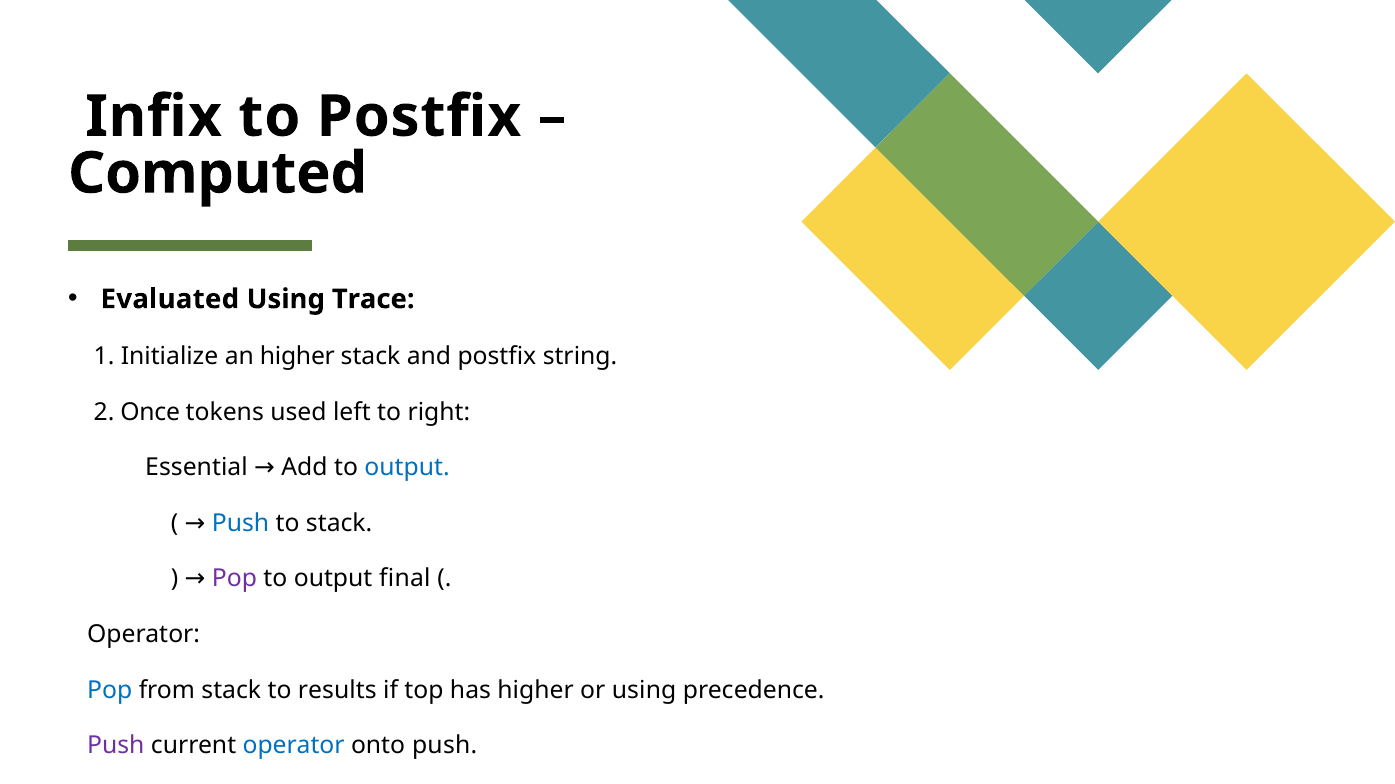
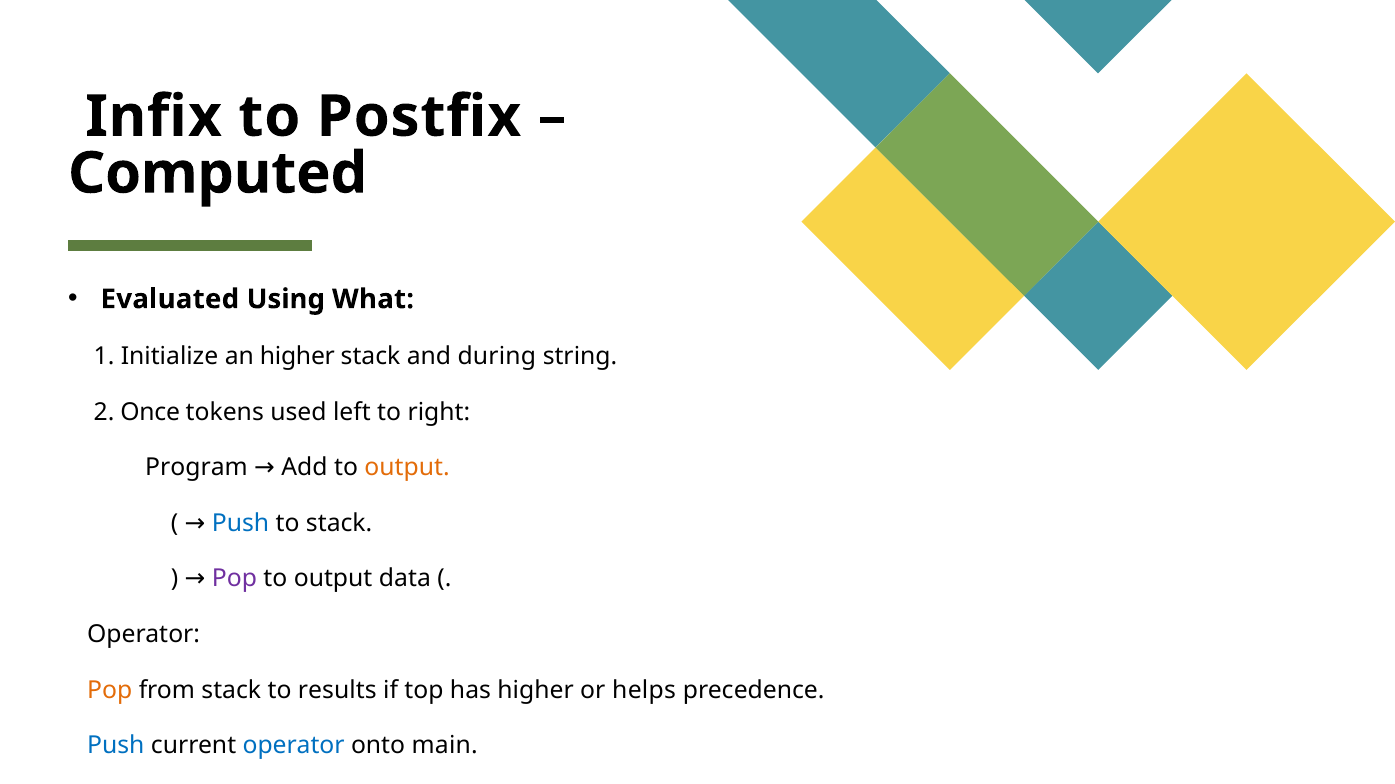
Trace: Trace -> What (373, 299)
and postfix: postfix -> during (497, 357)
Essential: Essential -> Program (196, 468)
output colour: blue -> orange (407, 468)
final: final -> data (405, 579)
Pop colour: blue -> orange (110, 691)
or using: using -> helps (644, 691)
Push colour: purple -> blue (116, 746)
onto push: push -> main (445, 746)
